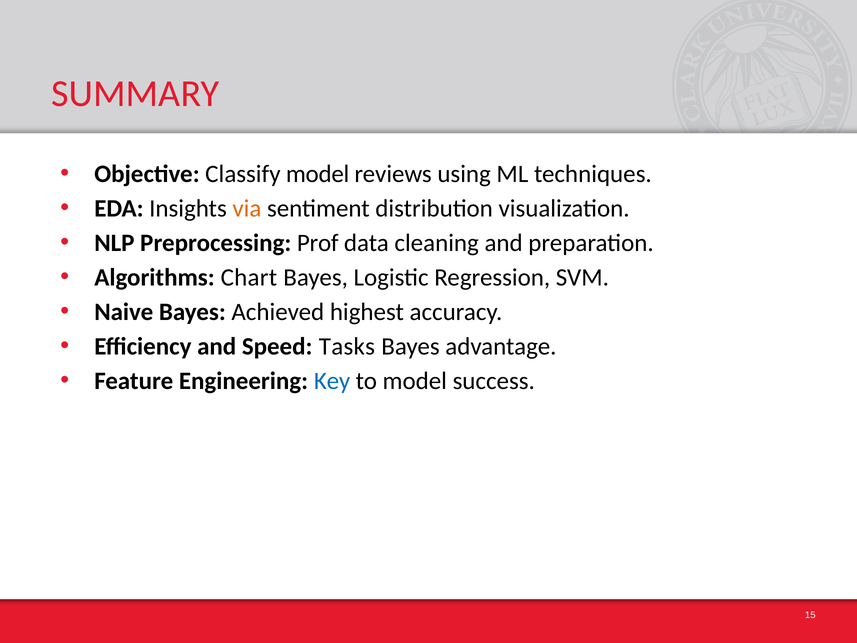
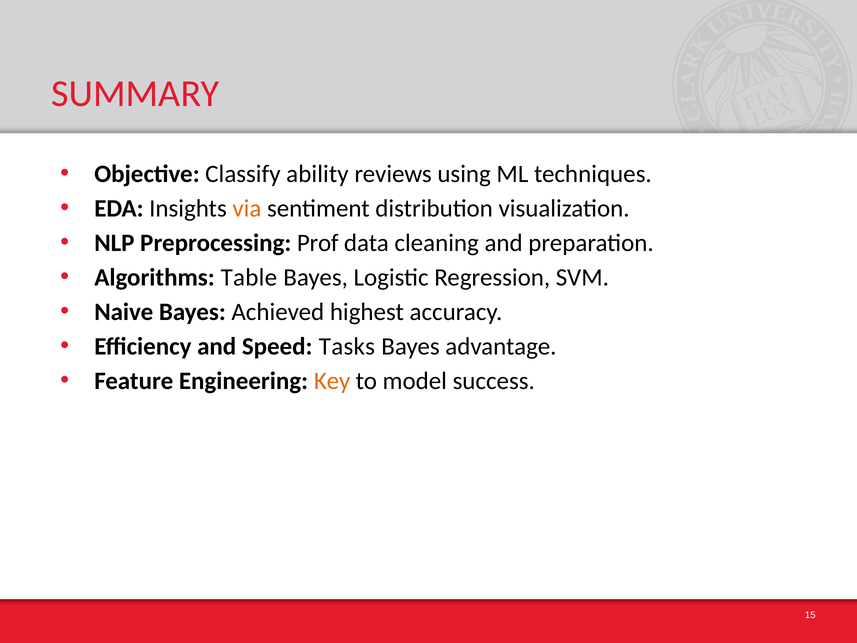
Classify model: model -> ability (317, 174)
Chart: Chart -> Table (249, 277)
Key colour: blue -> orange (332, 381)
